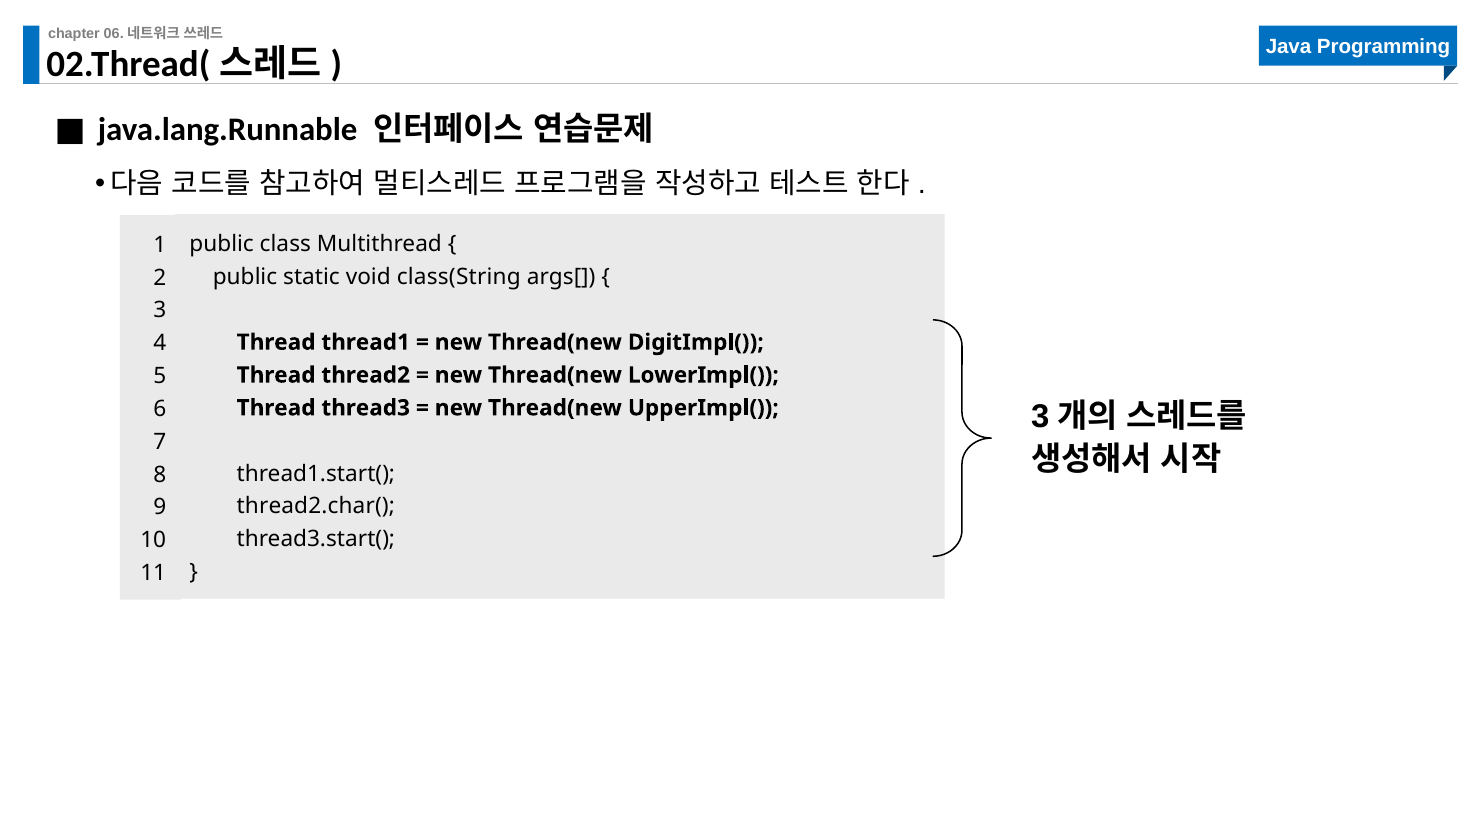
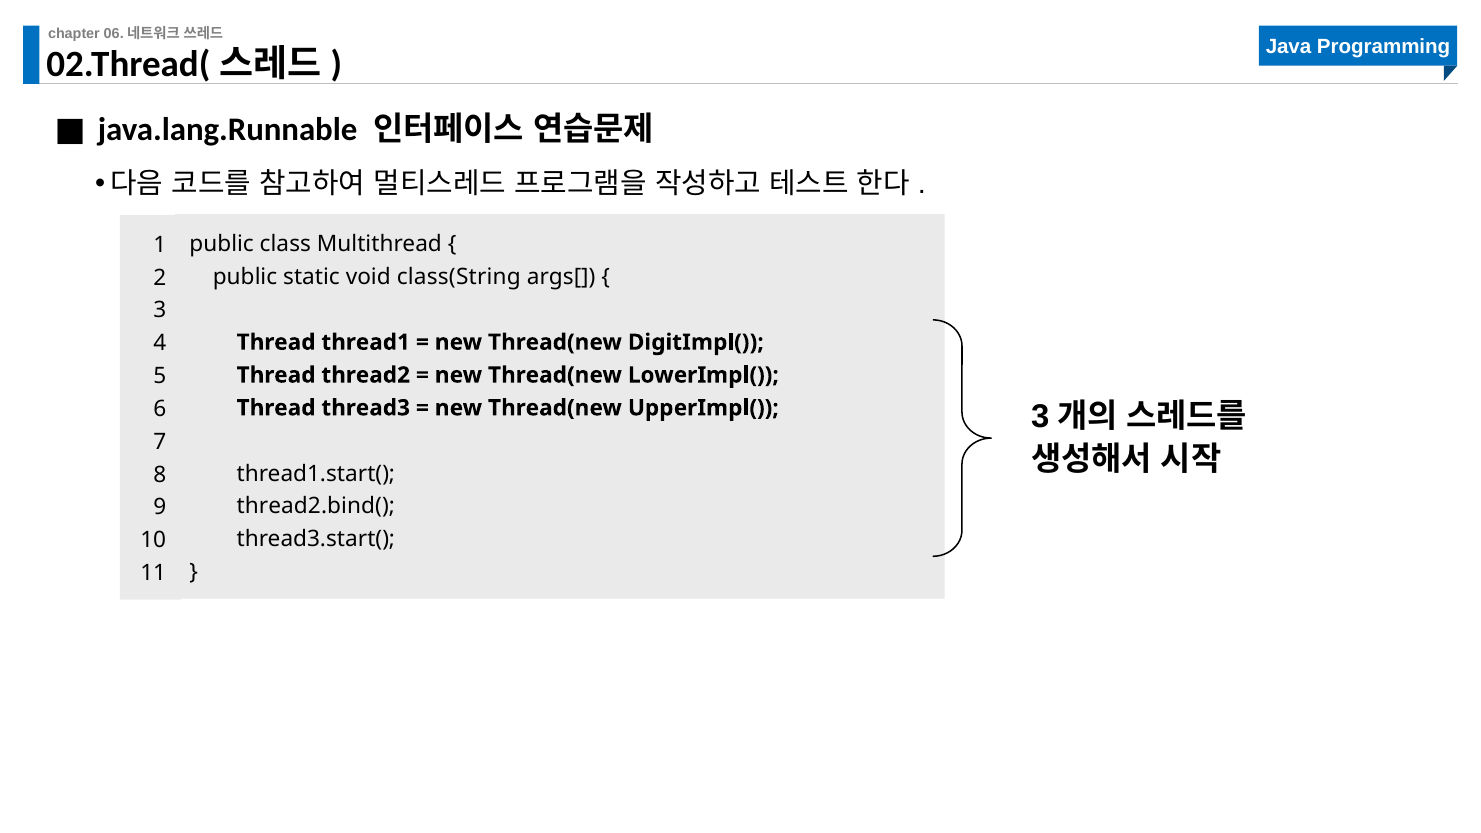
thread2.char(: thread2.char( -> thread2.bind( (316, 506)
